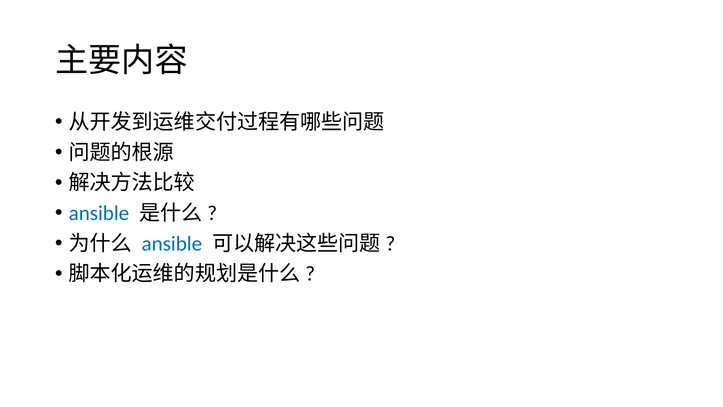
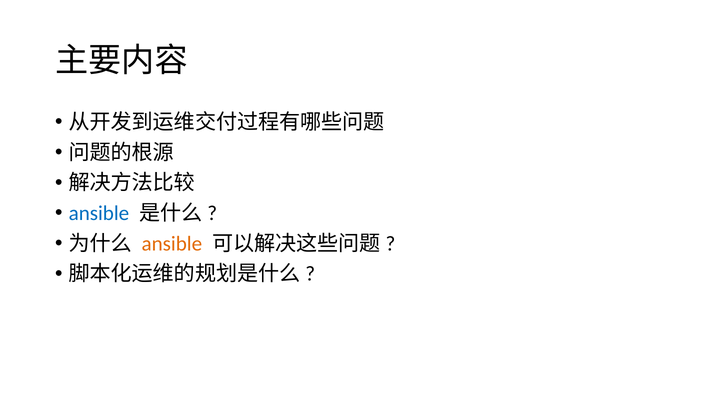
ansible colour: blue -> orange (172, 243)
